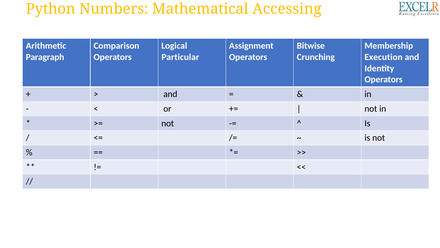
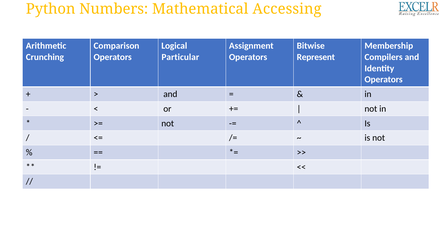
Paragraph: Paragraph -> Crunching (45, 57)
Crunching: Crunching -> Represent (316, 57)
Execution: Execution -> Compilers (384, 57)
